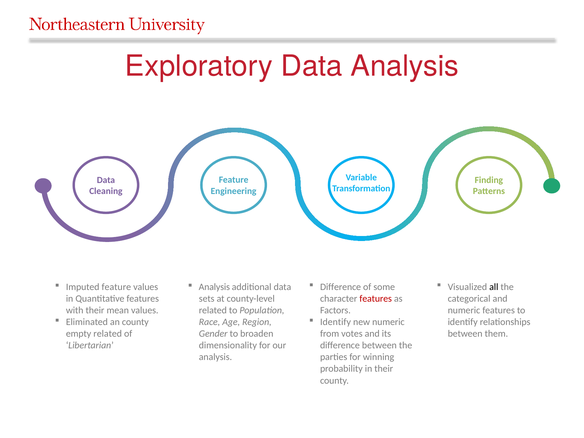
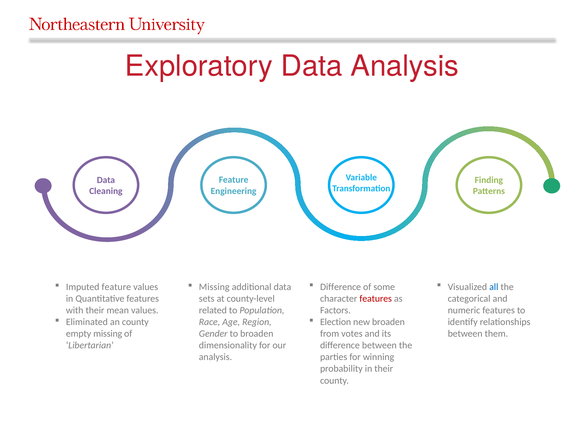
all colour: black -> blue (494, 287)
Analysis: Analysis -> Missing (214, 287)
Identify: Identify -> Election (336, 322)
new numeric: numeric -> broaden (388, 322)
empty related: related -> missing (108, 334)
